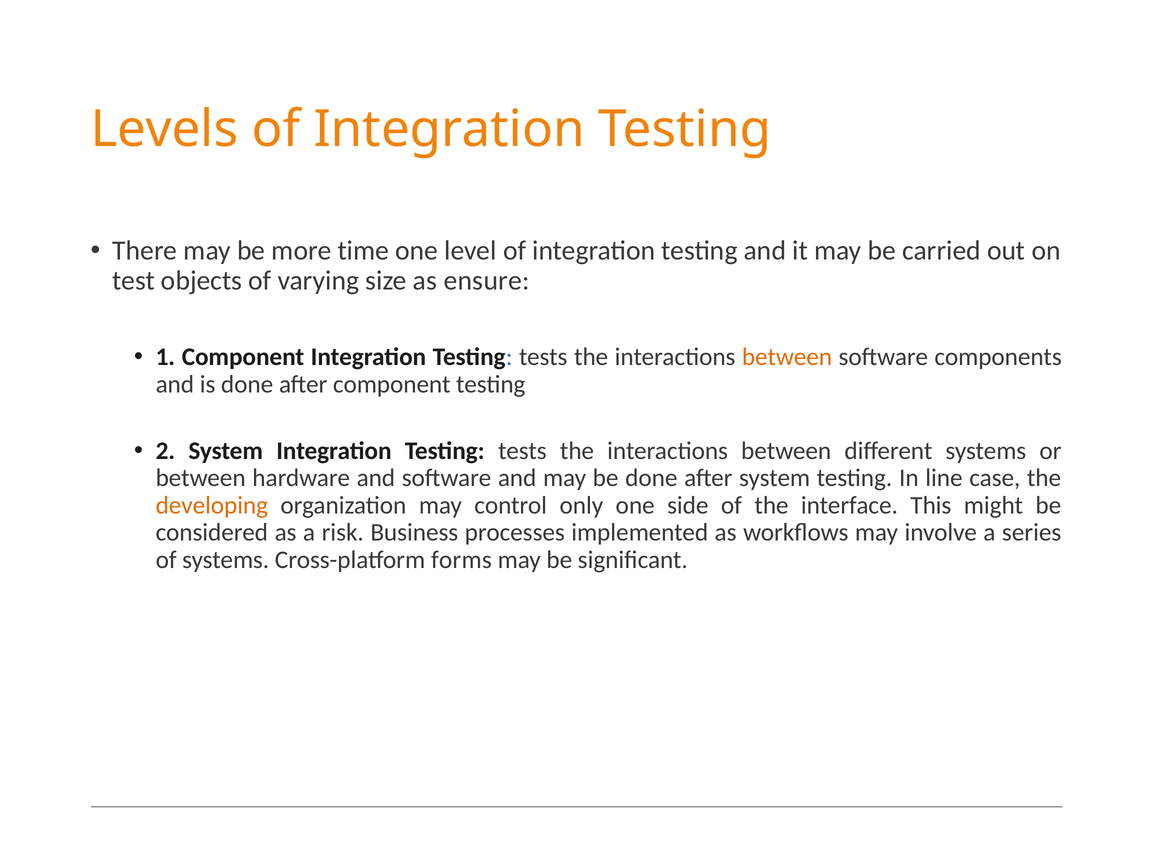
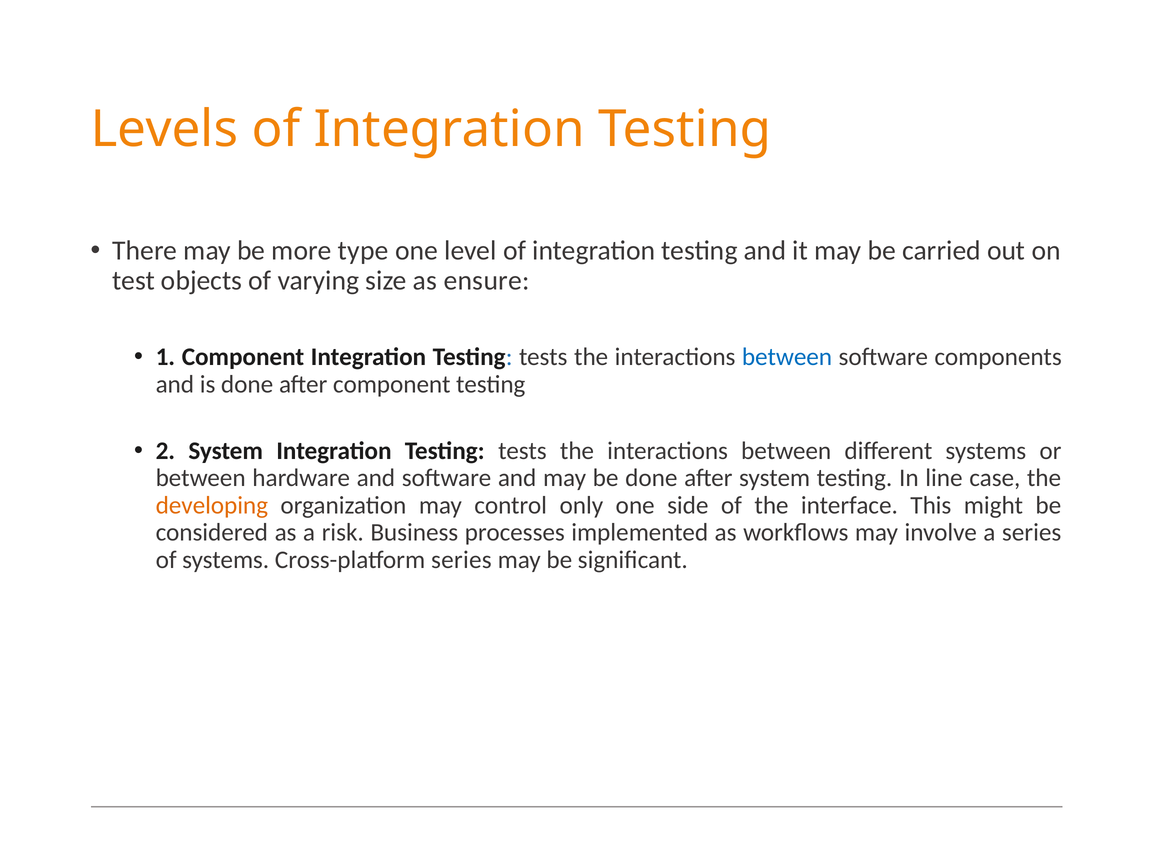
time: time -> type (363, 251)
between colour: orange -> blue (787, 357)
Cross-platform forms: forms -> series (461, 560)
